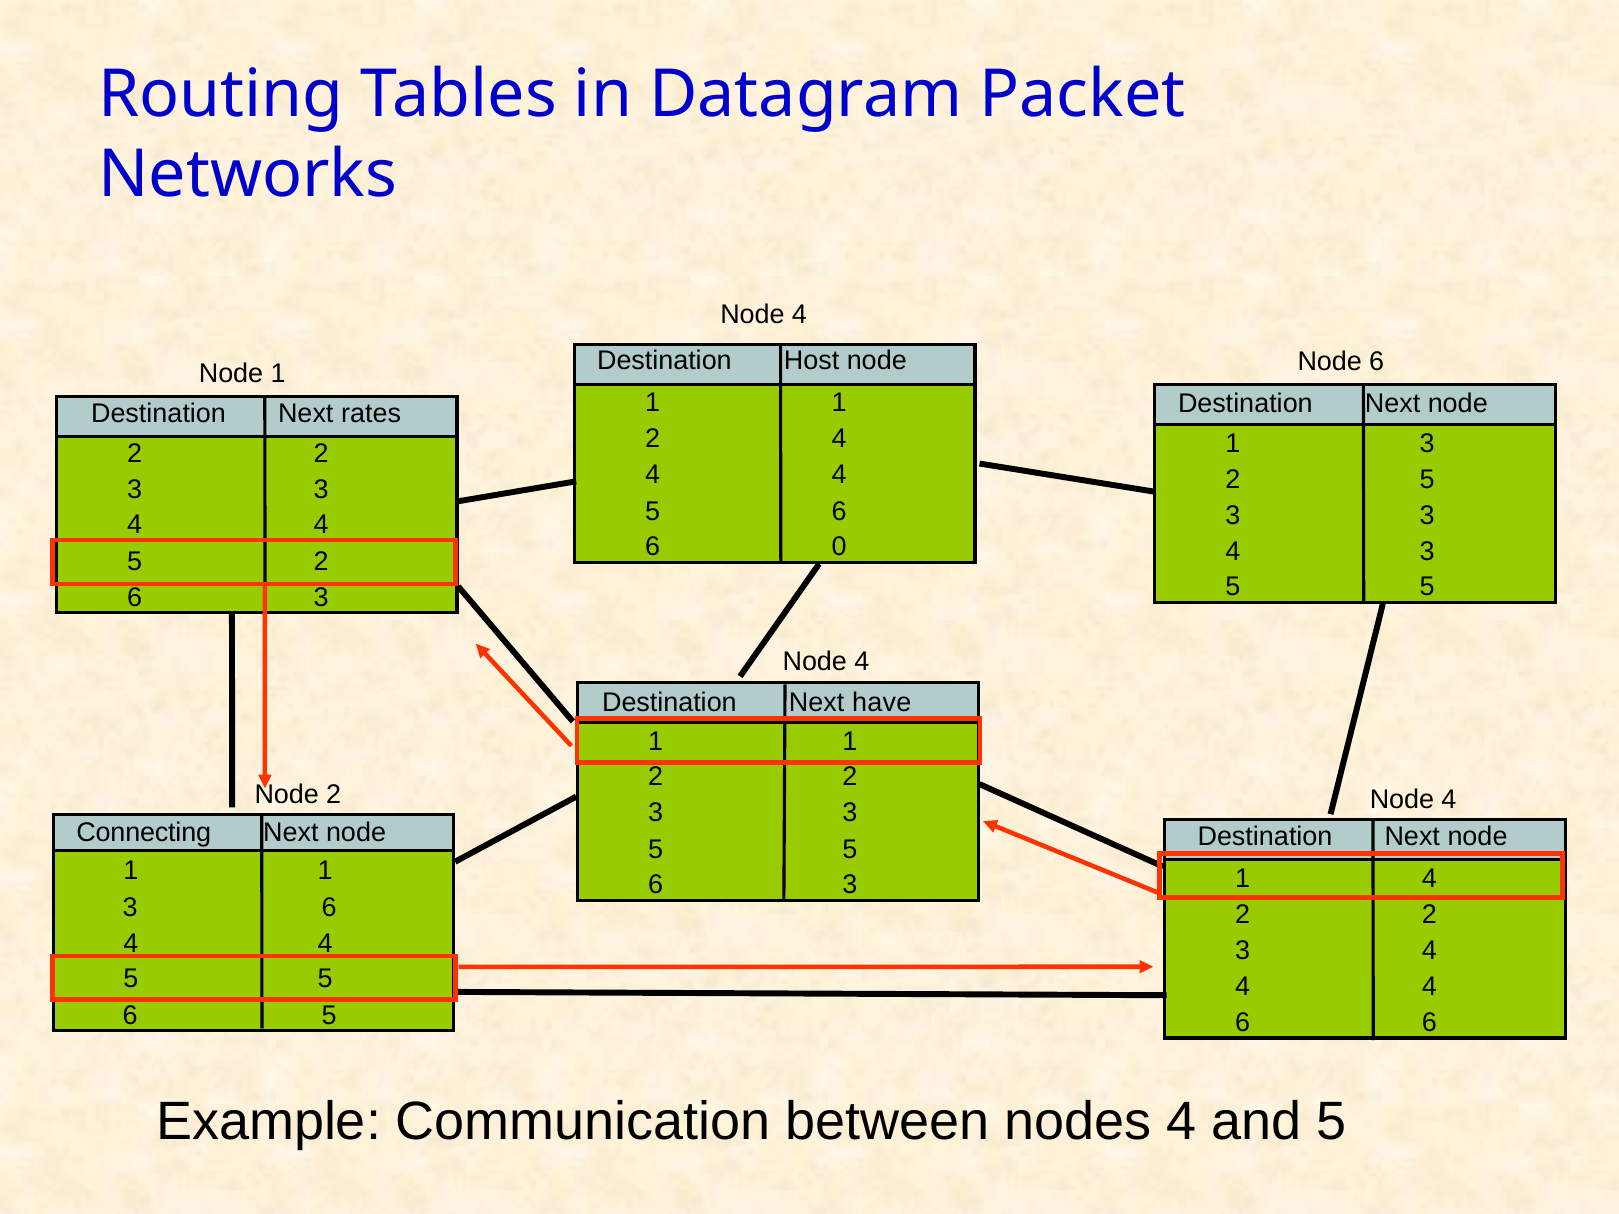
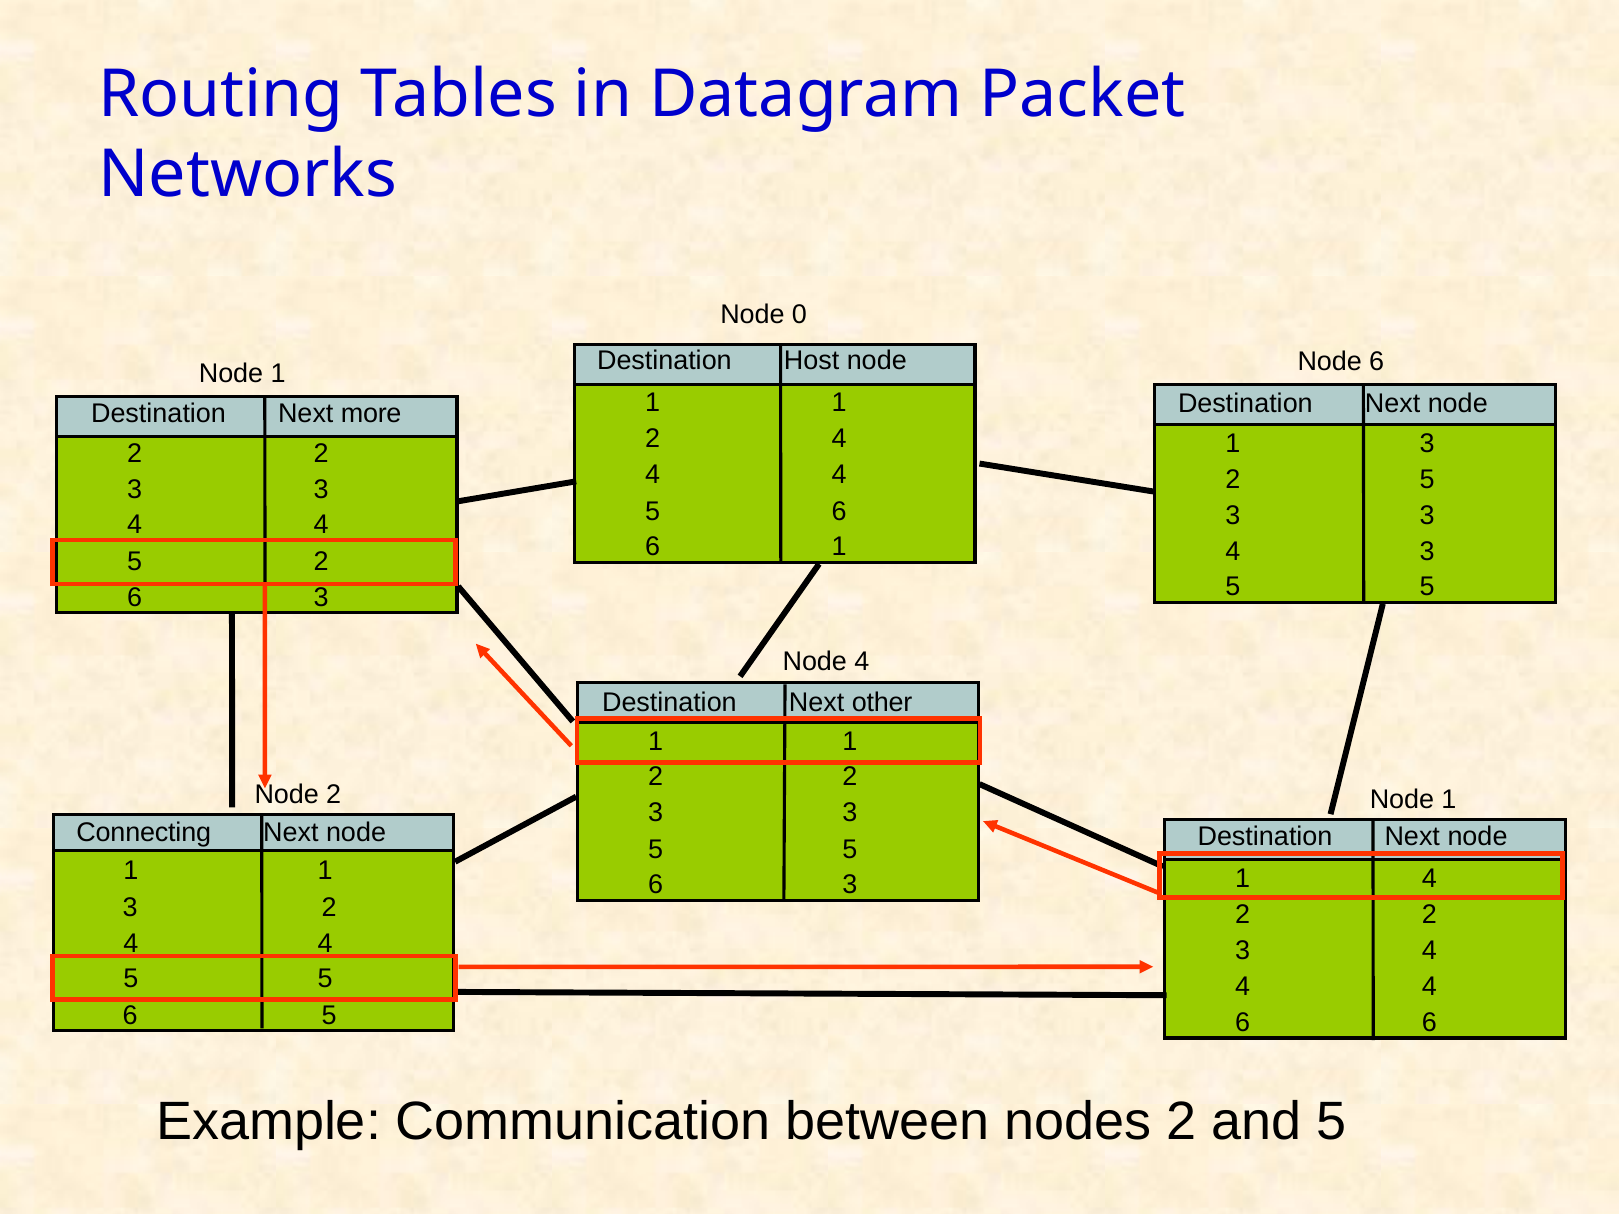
4: 4 -> 0 (799, 315)
rates: rates -> more (371, 414)
0: 0 -> 1 (839, 547)
have: have -> other (882, 702)
4: 4 -> 1 (1449, 800)
6: 6 -> 2 (329, 907)
nodes 4: 4 -> 2 (1182, 1122)
